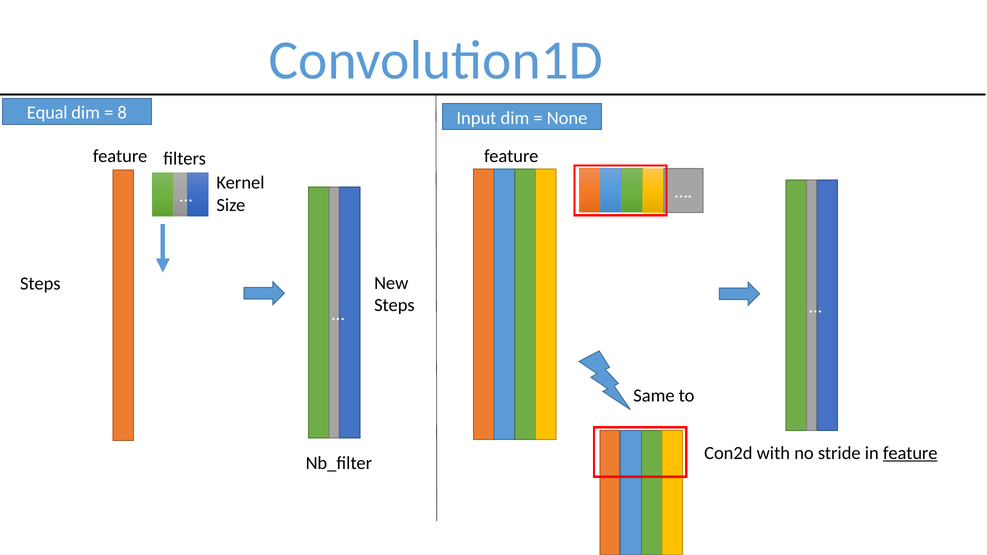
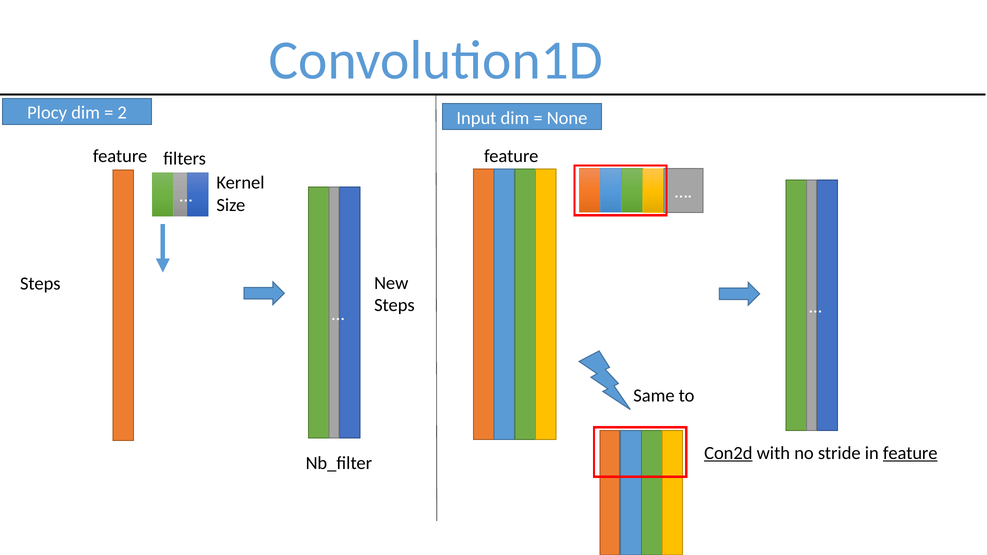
Equal: Equal -> Plocy (47, 113)
8: 8 -> 2 (122, 113)
Con2d underline: none -> present (728, 453)
